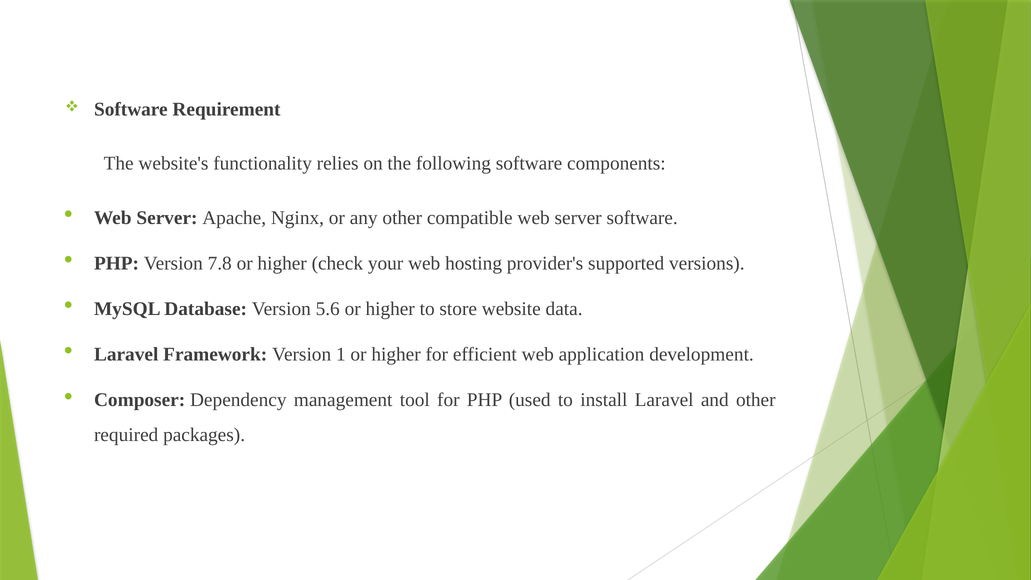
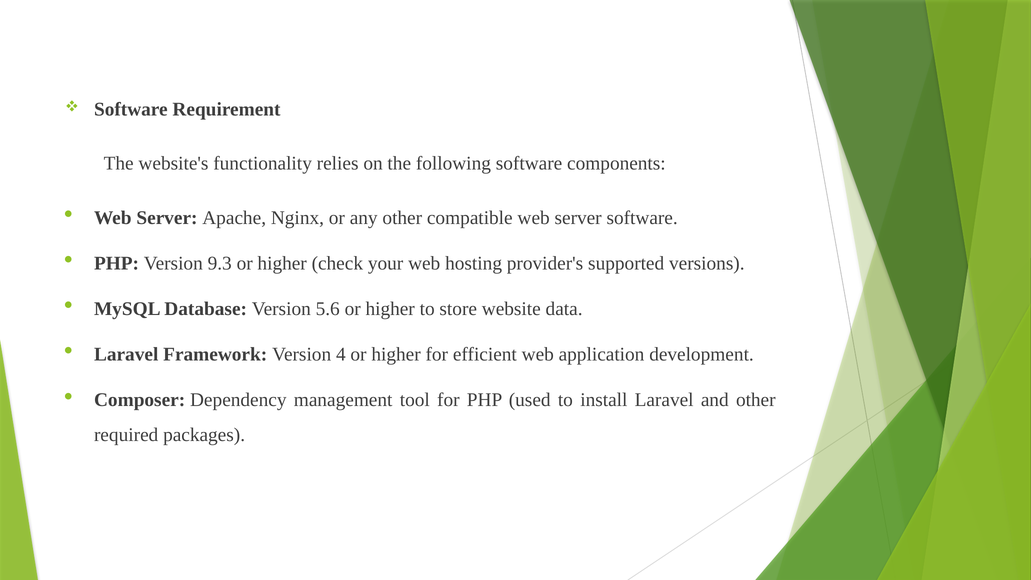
7.8: 7.8 -> 9.3 (220, 263)
1: 1 -> 4 (341, 354)
